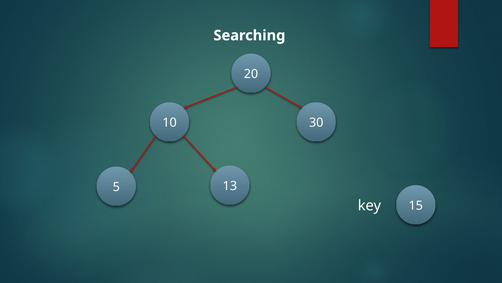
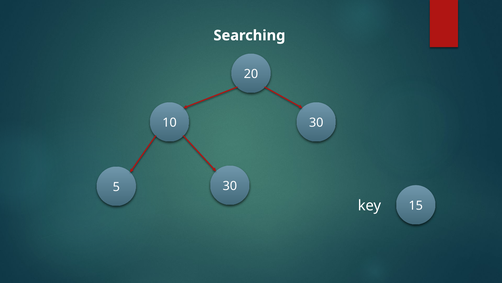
5 13: 13 -> 30 (230, 186)
